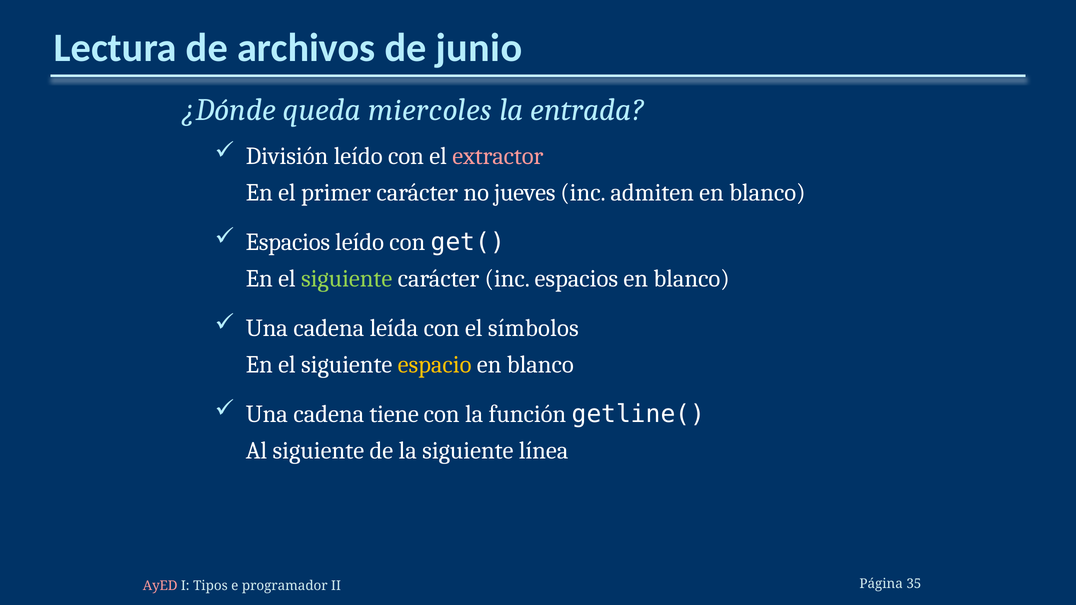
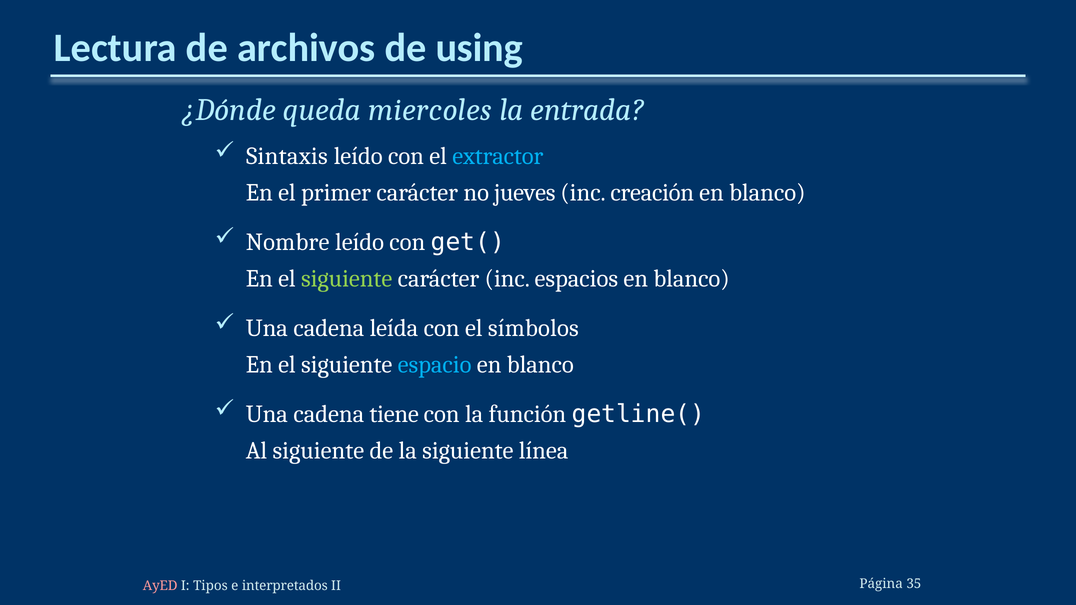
junio: junio -> using (479, 48)
División: División -> Sintaxis (287, 156)
extractor colour: pink -> light blue (498, 156)
admiten: admiten -> creación (652, 193)
Espacios: Espacios -> Nombre (288, 242)
espacio colour: yellow -> light blue (435, 365)
programador: programador -> interpretados (285, 586)
